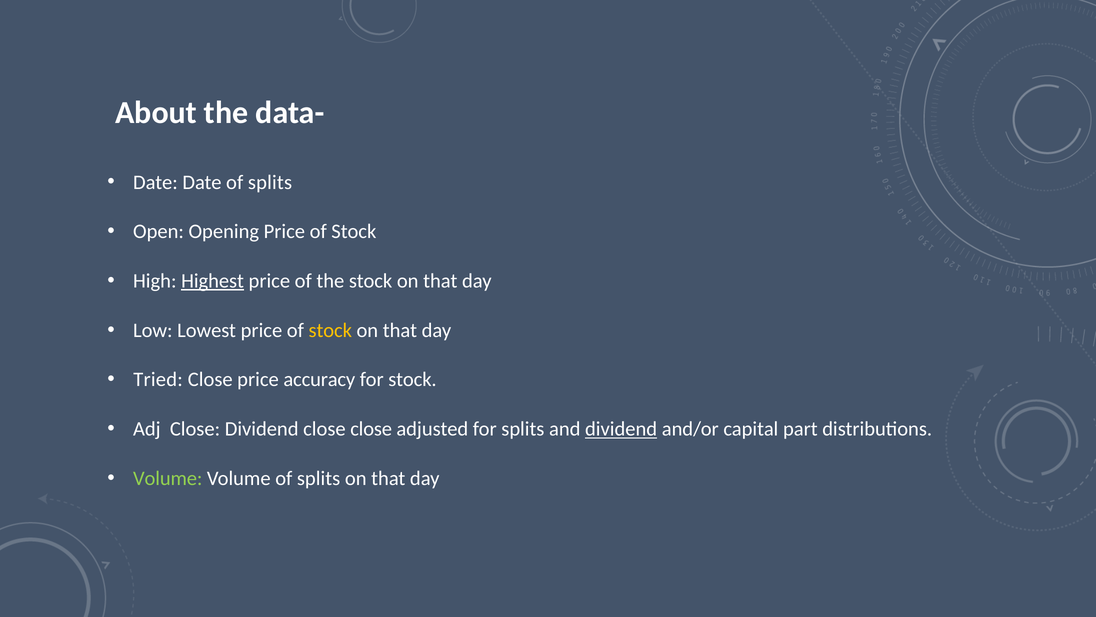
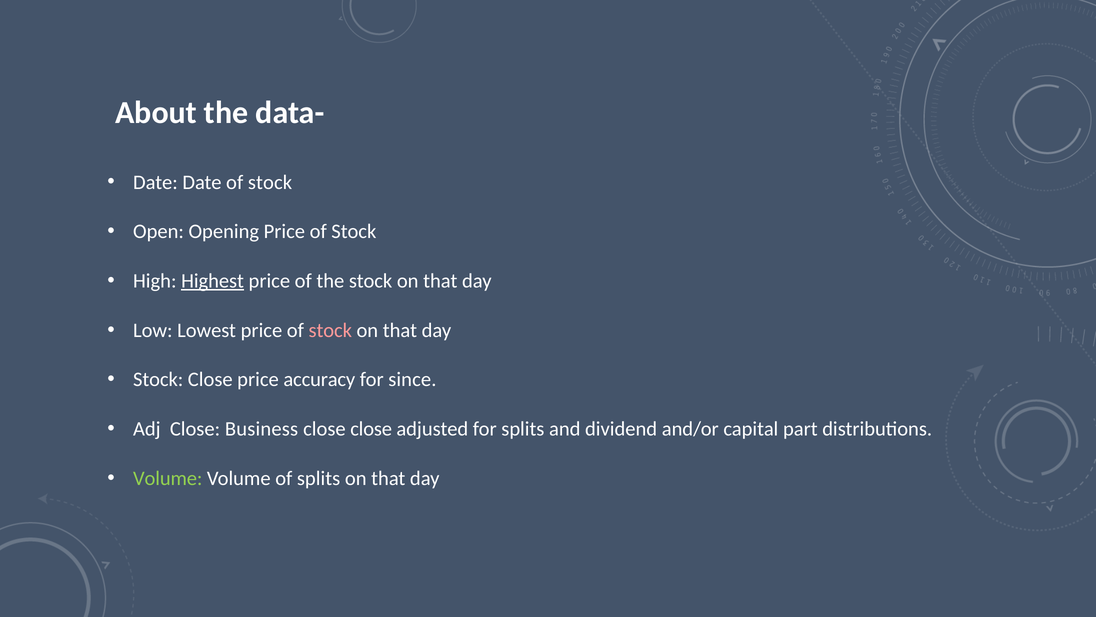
Date of splits: splits -> stock (270, 182)
stock colour: yellow -> pink (330, 330)
Tried: Tried -> Stock (158, 379)
for stock: stock -> since (412, 379)
Close Dividend: Dividend -> Business (262, 429)
dividend underline: present -> none (621, 429)
